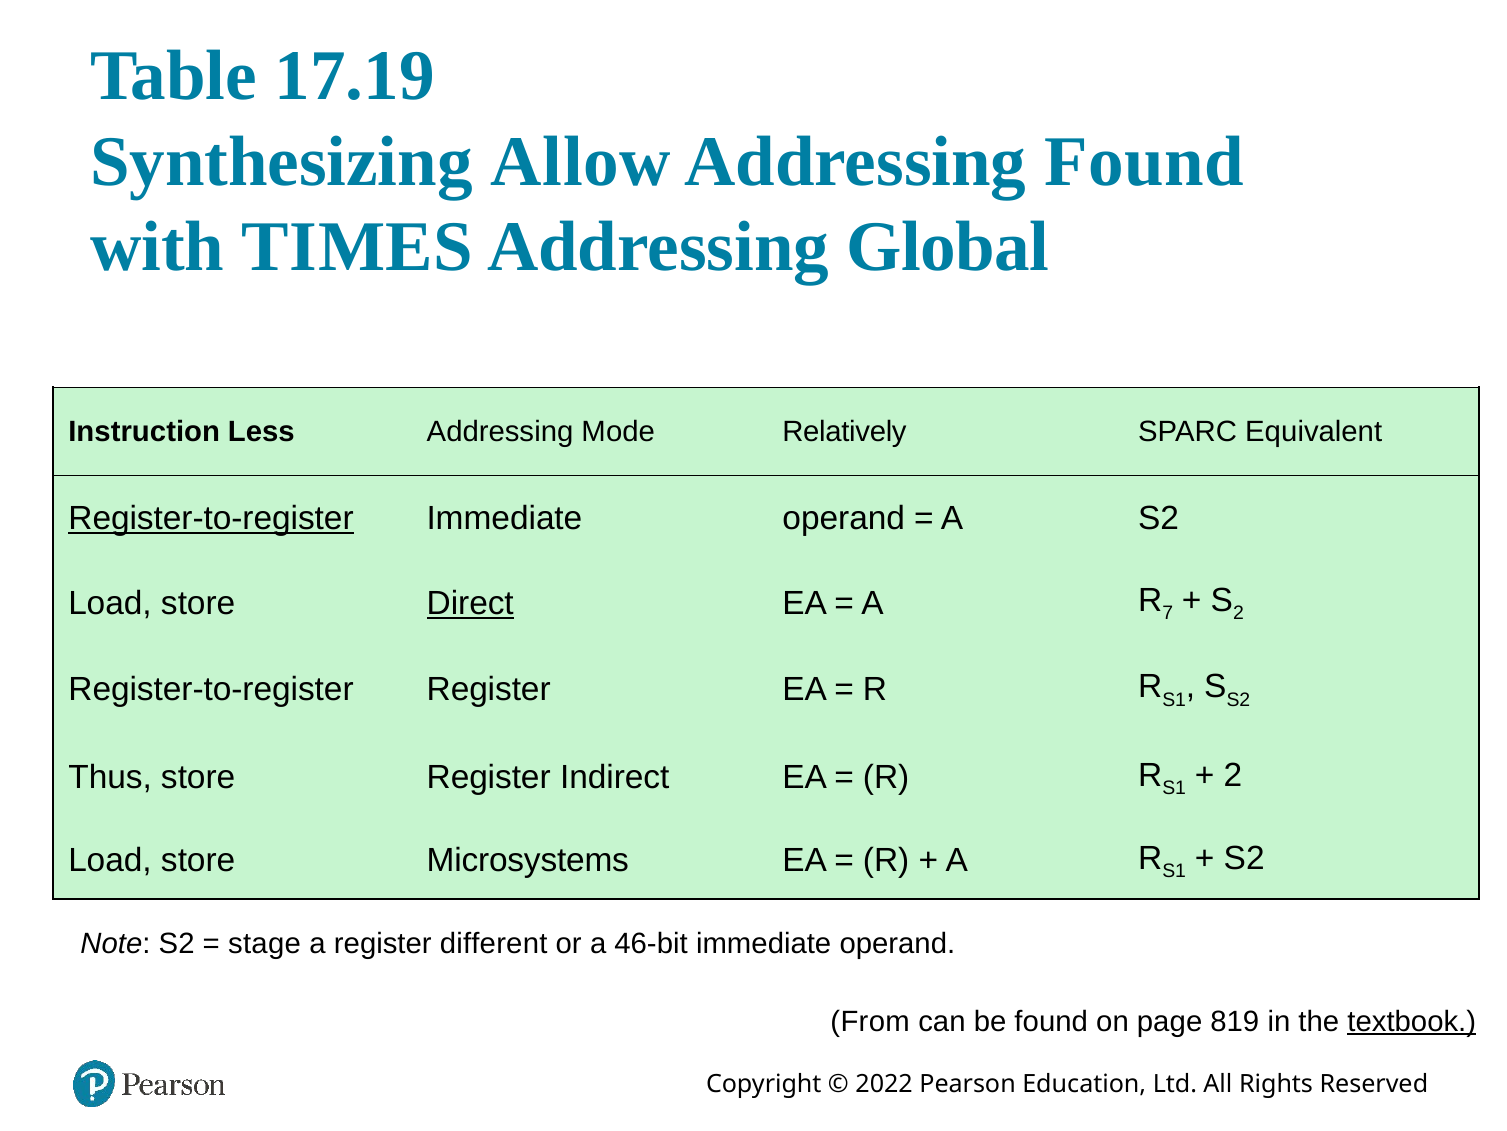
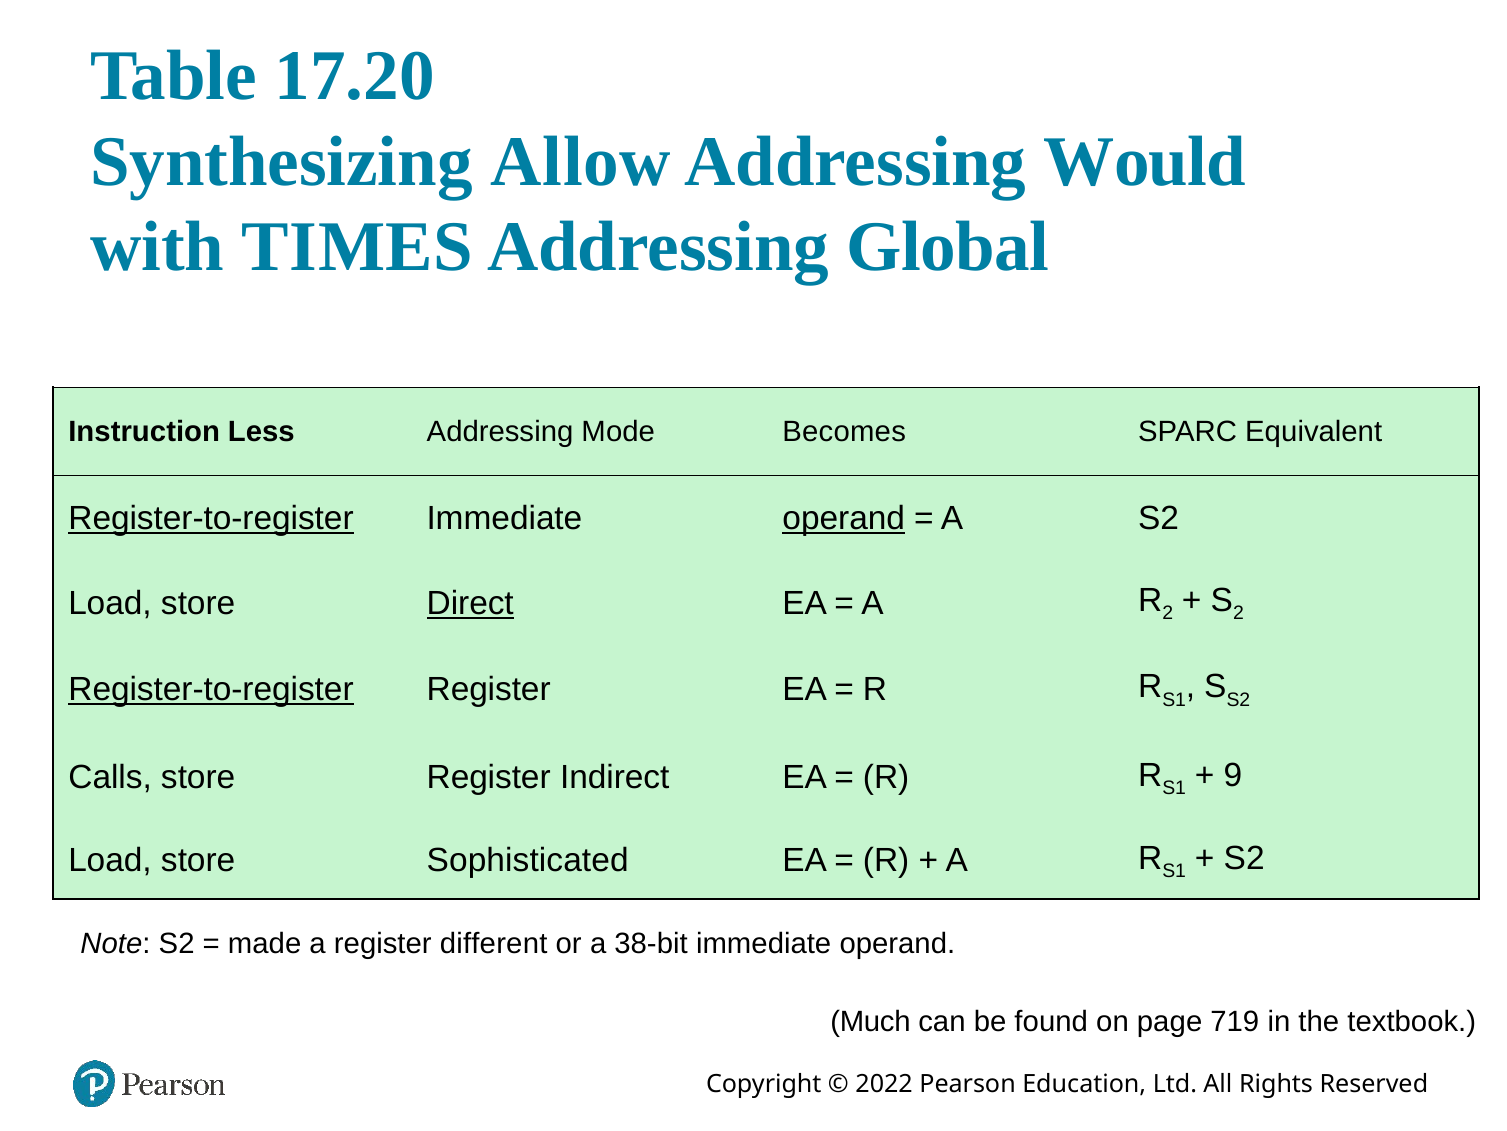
17.19: 17.19 -> 17.20 (355, 76)
Addressing Found: Found -> Would (1145, 162)
Relatively: Relatively -> Becomes (844, 432)
operand underline: none -> present (844, 518)
R 7: 7 -> 2 (1168, 613)
Register-to-register underline: none -> present (211, 689)
Thus: Thus -> Calls (110, 777)
2: 2 -> 9 (1233, 774)
Microsystems: Microsystems -> Sophisticated (528, 860)
stage: stage -> made (265, 944)
46-bit: 46-bit -> 38-bit (651, 944)
From: From -> Much (870, 1021)
819: 819 -> 719 (1235, 1021)
textbook underline: present -> none (1412, 1021)
